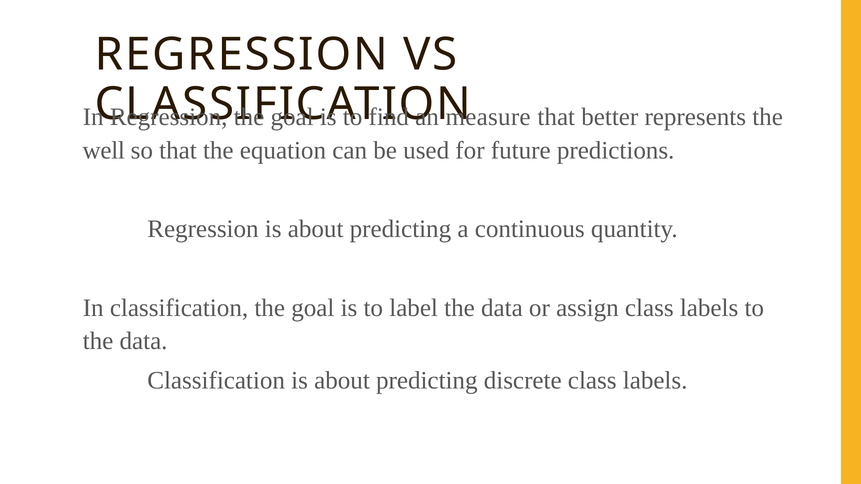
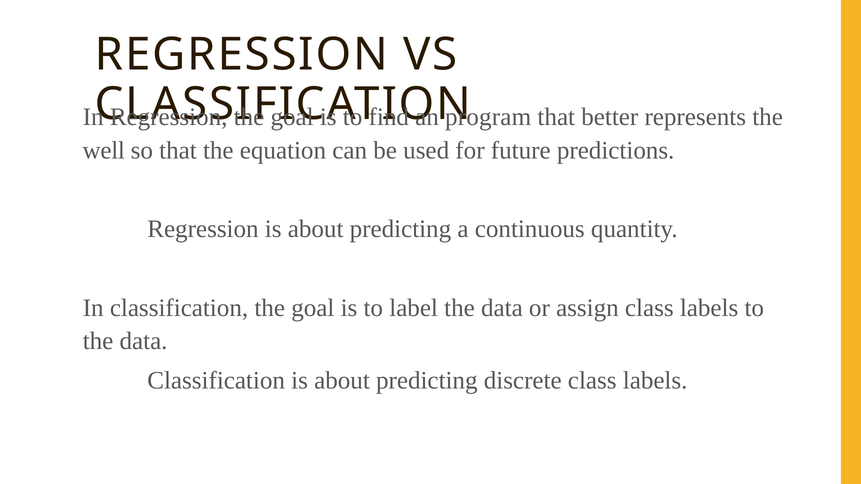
measure: measure -> program (488, 117)
